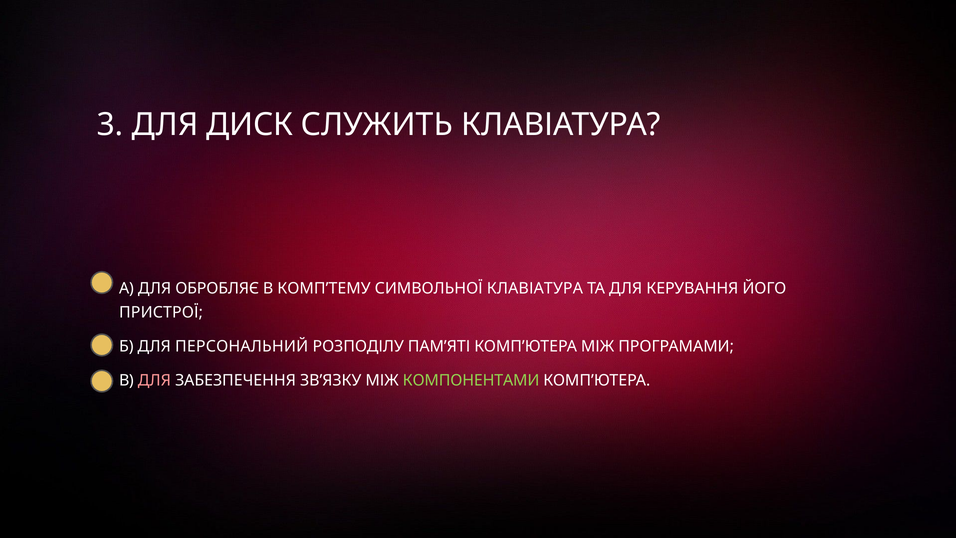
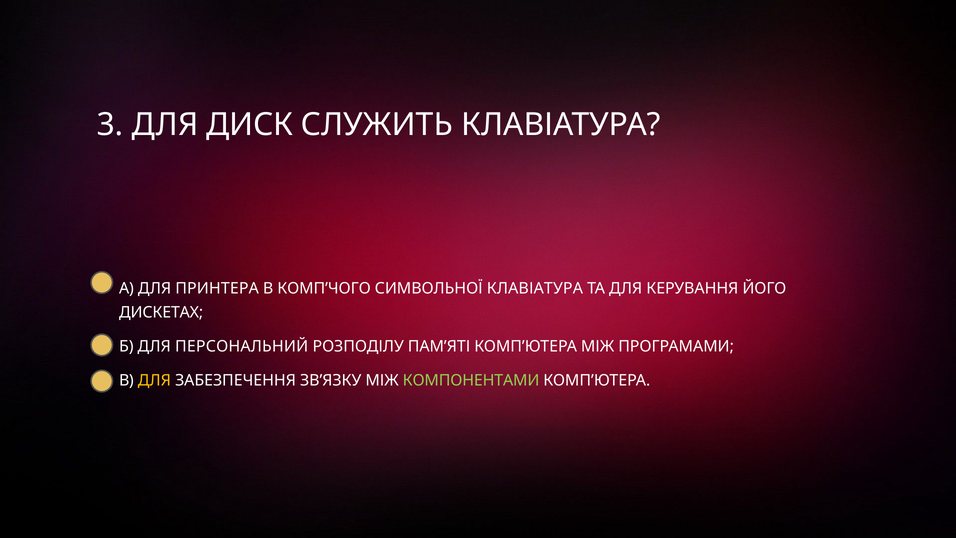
ОБРОБЛЯЄ: ОБРОБЛЯЄ -> ПРИНТЕРА (217, 288)
КОМП’ТЕМУ: КОМП’ТЕМУ -> КОМП’ЧОГО (324, 288)
ПРИСТРОЇ: ПРИСТРОЇ -> ДИСКЕТАХ (161, 312)
ДЛЯ colour: pink -> yellow (154, 380)
